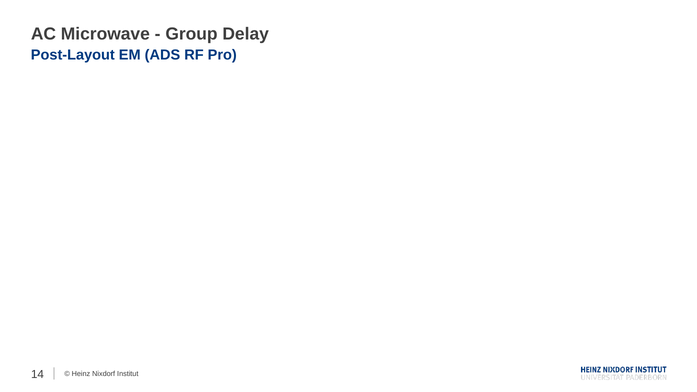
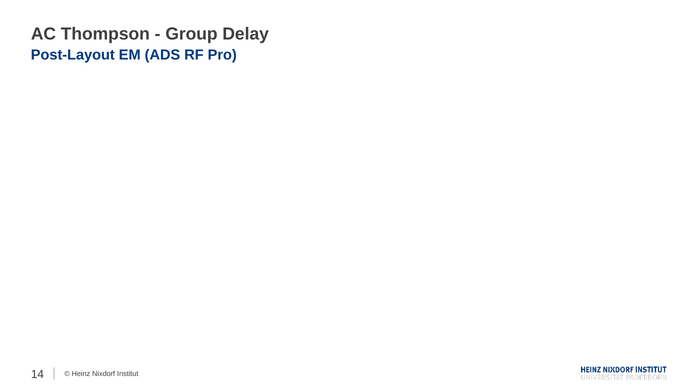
Microwave: Microwave -> Thompson (105, 34)
